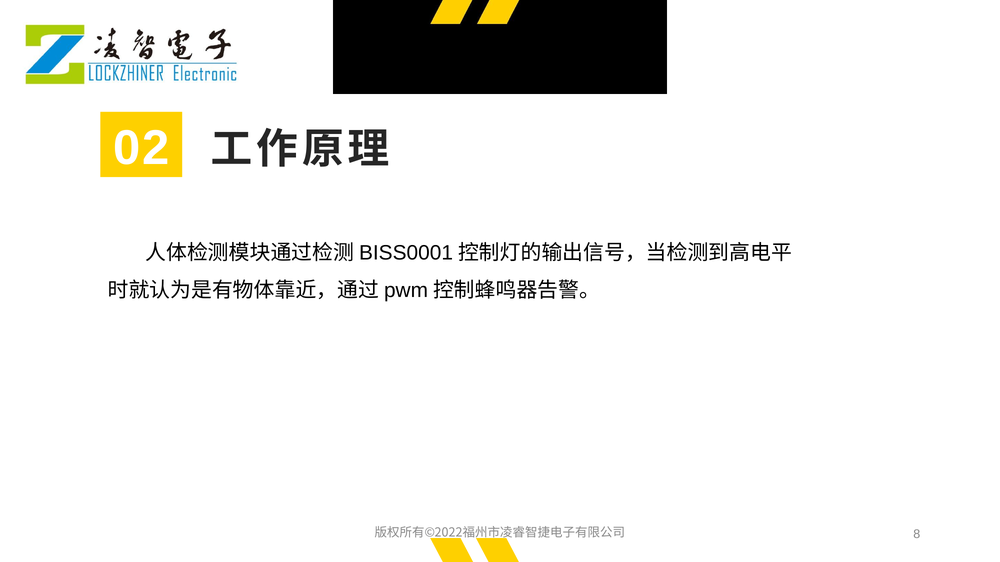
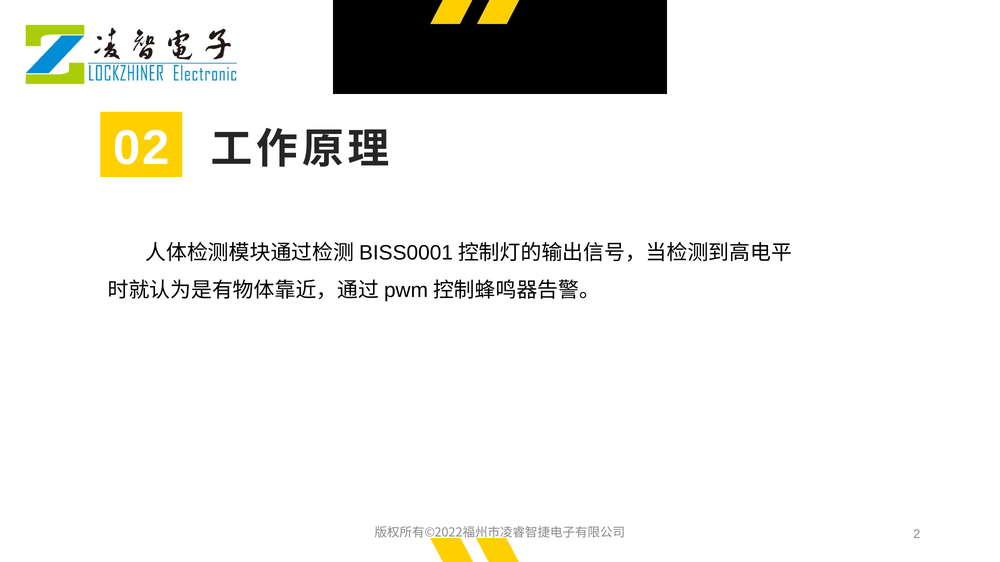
8: 8 -> 2 (917, 535)
